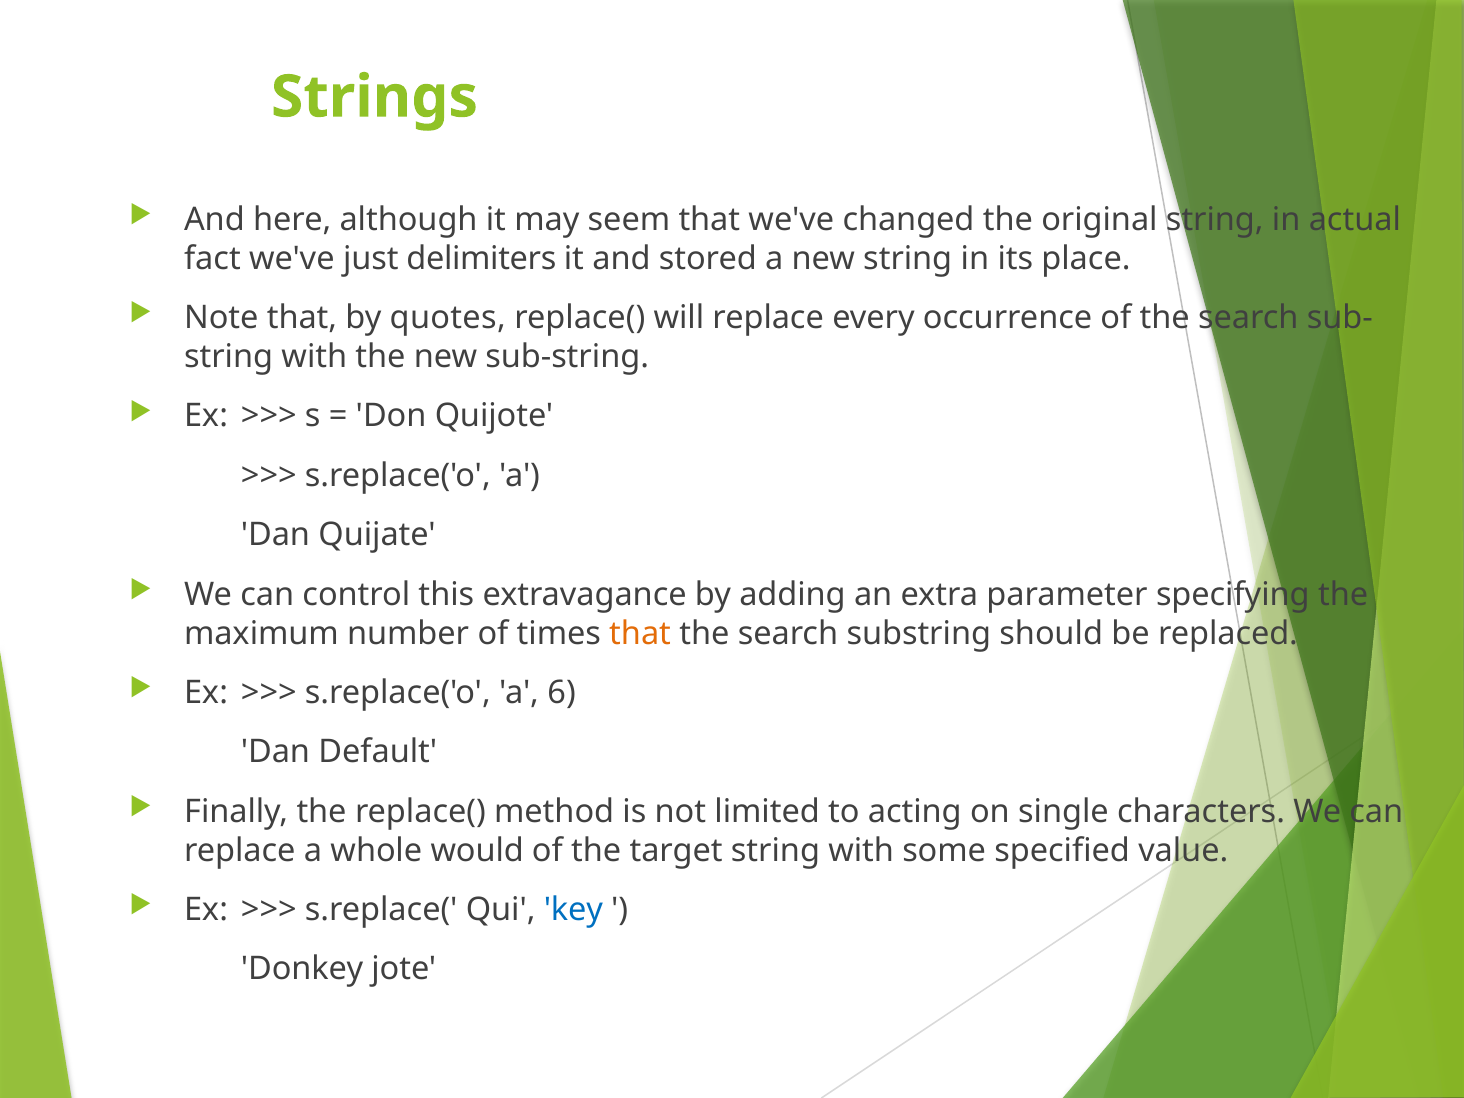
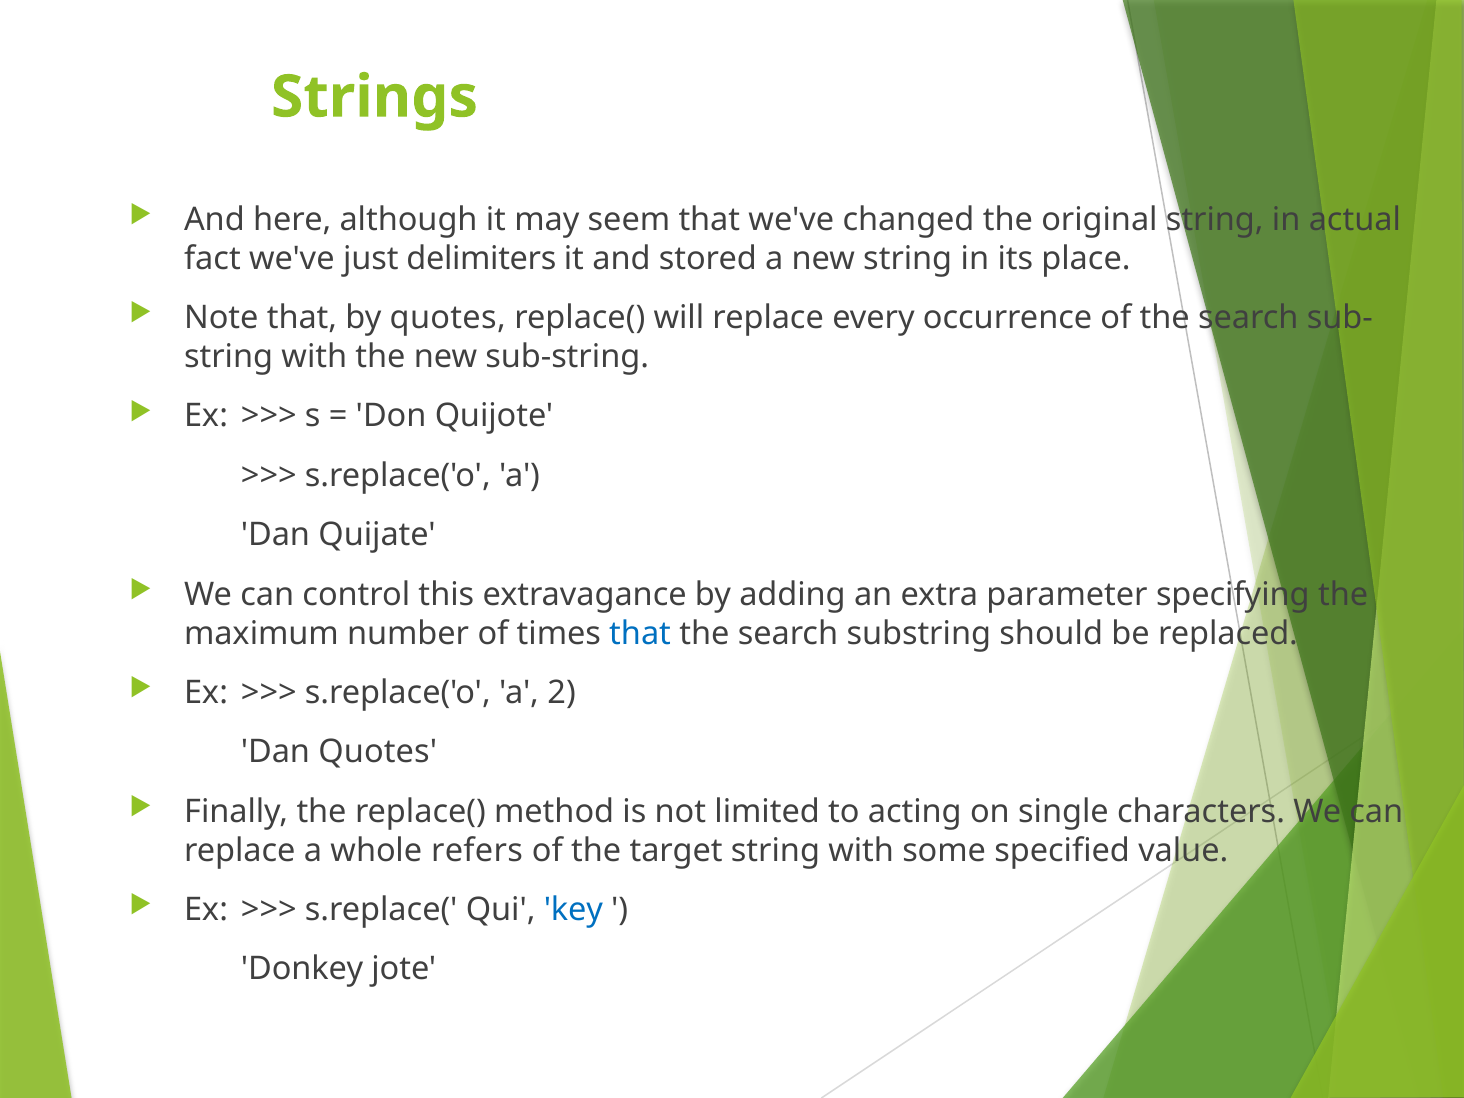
that colour: orange -> blue (640, 633)
6: 6 -> 2 (562, 693)
Dan Default: Default -> Quotes (378, 752)
would: would -> refers (477, 850)
